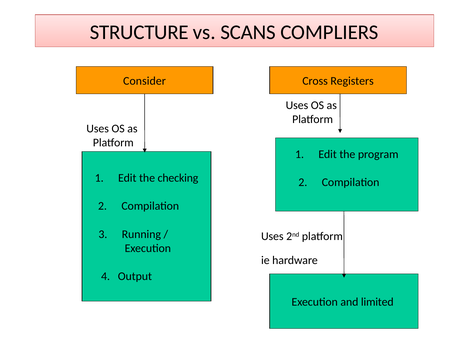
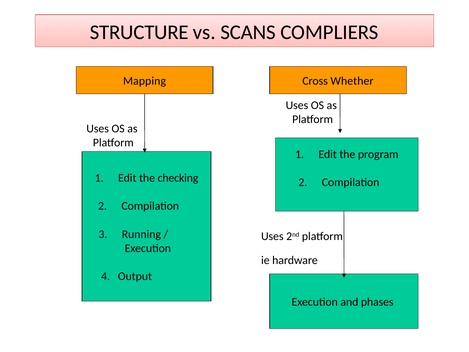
Consider: Consider -> Mapping (145, 81)
Registers: Registers -> Whether (352, 81)
limited: limited -> phases (377, 302)
